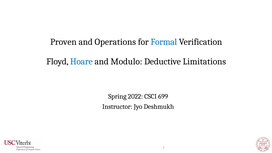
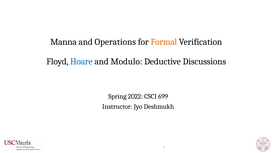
Proven: Proven -> Manna (63, 42)
Formal colour: blue -> orange (164, 42)
Limitations: Limitations -> Discussions (204, 61)
